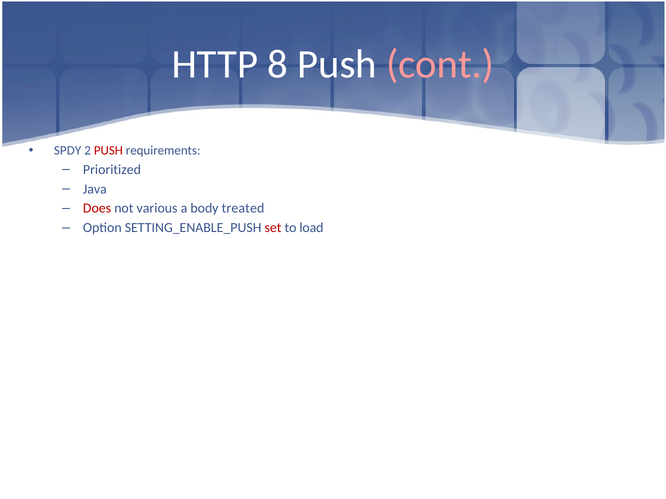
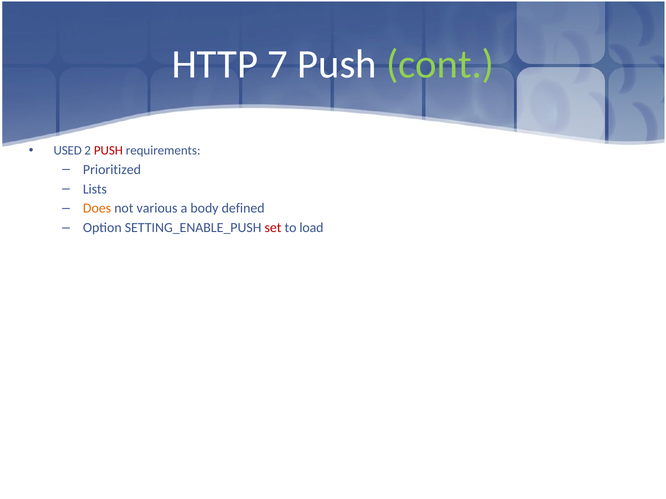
8: 8 -> 7 (278, 64)
cont colour: pink -> light green (440, 64)
SPDY: SPDY -> USED (68, 151)
Java: Java -> Lists (95, 189)
Does colour: red -> orange (97, 209)
treated: treated -> defined (243, 209)
